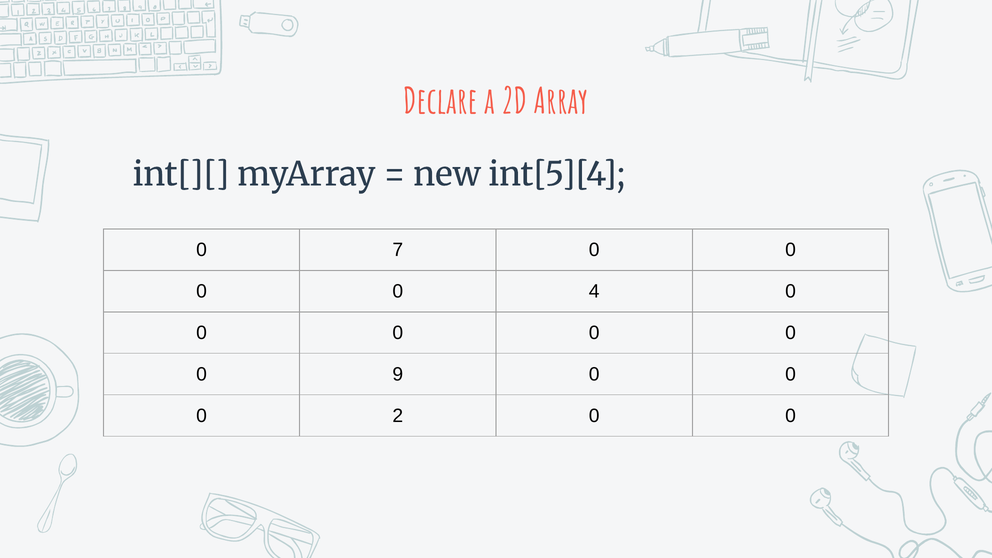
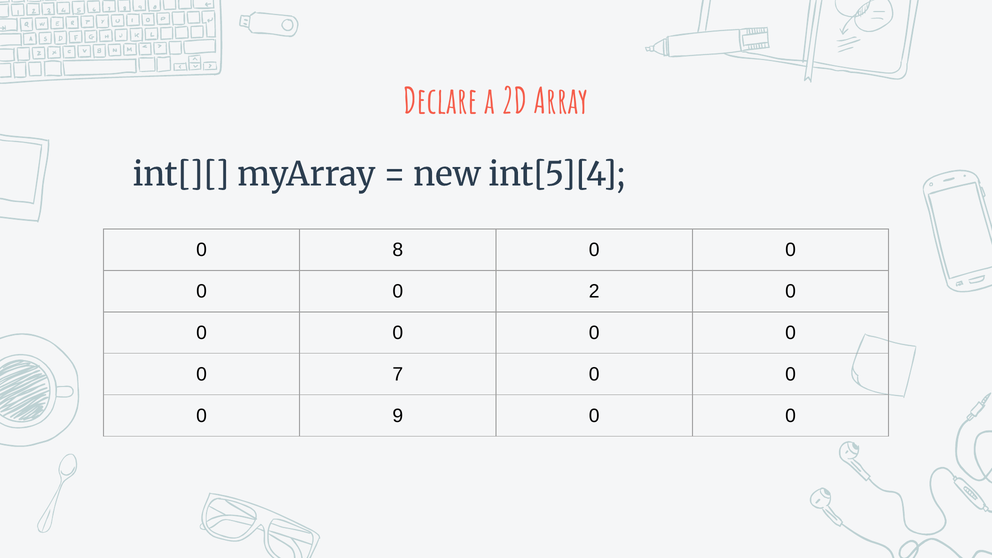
7: 7 -> 8 (398, 250)
4: 4 -> 2 (594, 291)
9: 9 -> 7 (398, 374)
2: 2 -> 9 (398, 416)
